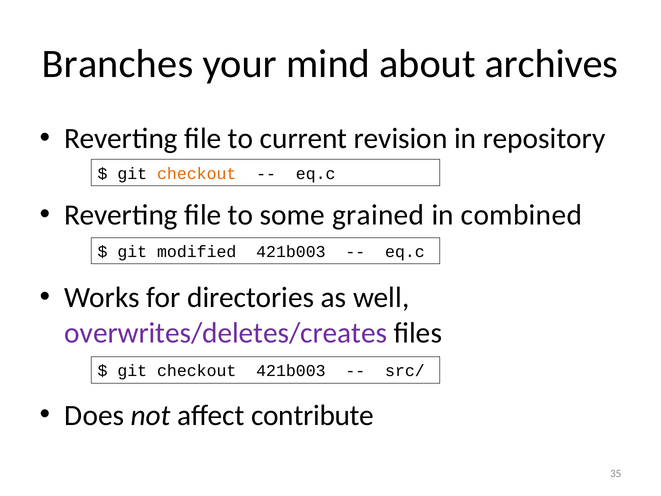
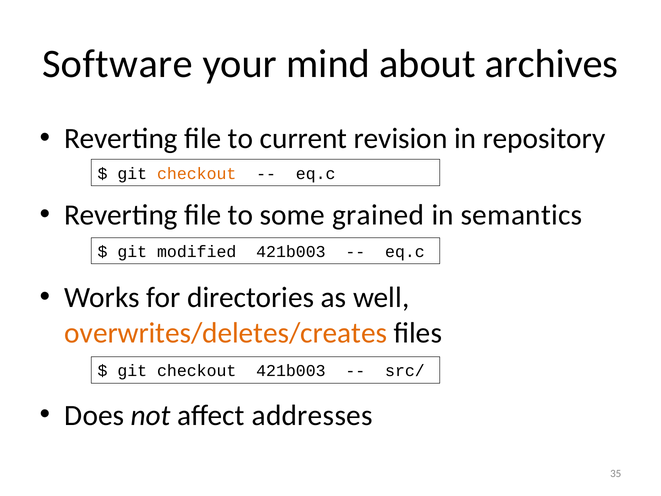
Branches: Branches -> Software (117, 64)
combined: combined -> semantics (521, 215)
overwrites/deletes/creates colour: purple -> orange (226, 333)
contribute: contribute -> addresses (312, 415)
